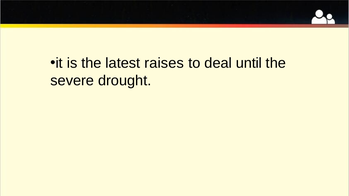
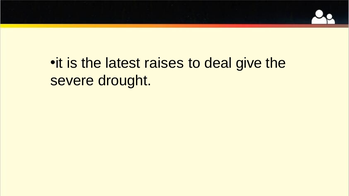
until: until -> give (249, 63)
